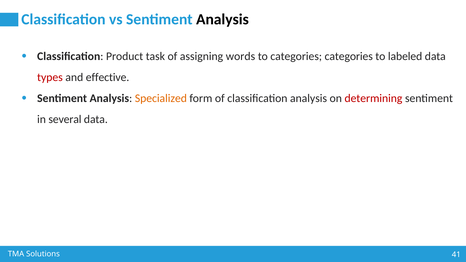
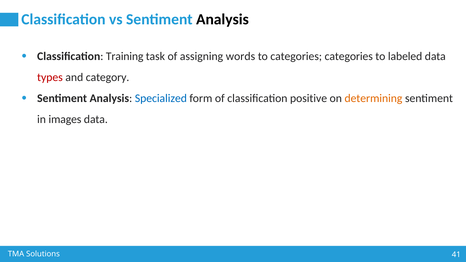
Product: Product -> Training (125, 56)
effective: effective -> category (108, 77)
Specialized colour: orange -> blue (161, 98)
classification analysis: analysis -> positive (309, 98)
determining colour: red -> orange (373, 98)
several: several -> images (65, 119)
